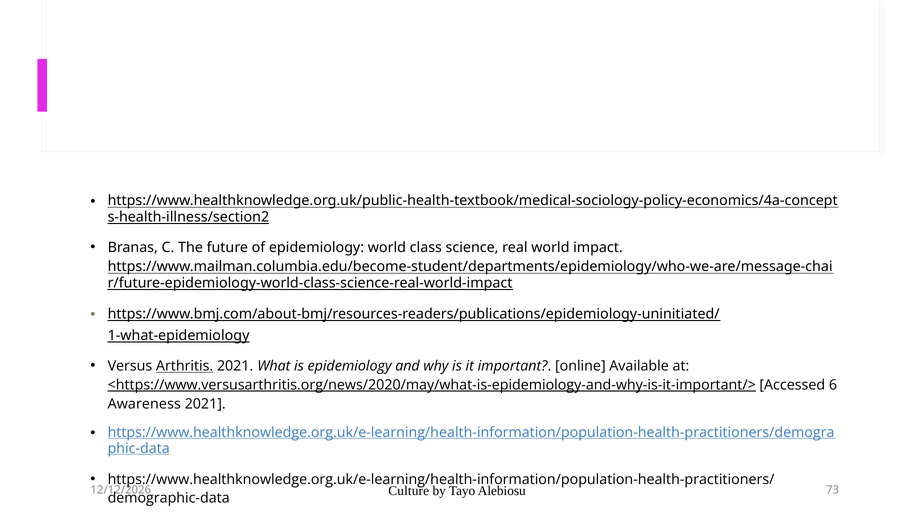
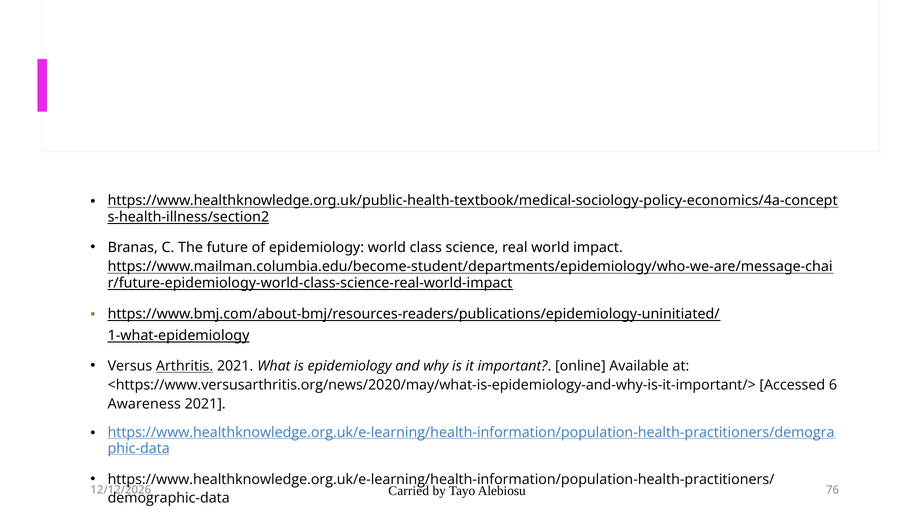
<https://www.versusarthritis.org/news/2020/may/what-is-epidemiology-and-why-is-it-important/> underline: present -> none (432, 385)
Culture: Culture -> Carried (409, 491)
73: 73 -> 76 (833, 490)
